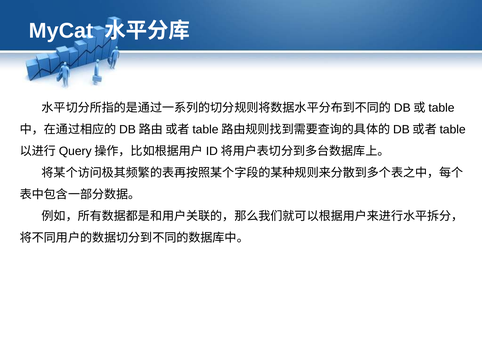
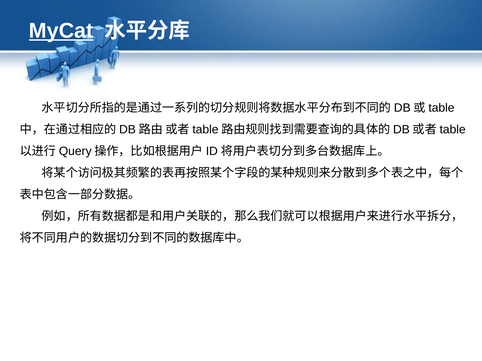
MyCat underline: none -> present (61, 31)
